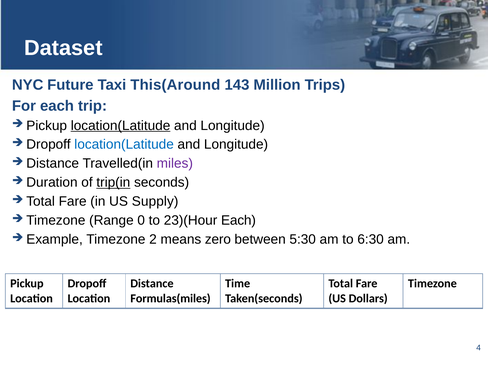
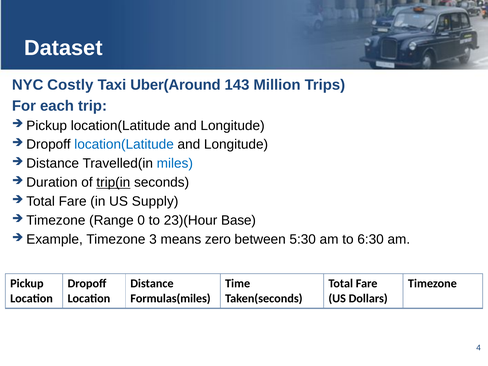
Future: Future -> Costly (70, 85)
This(Around: This(Around -> Uber(Around (175, 85)
location(Latitude underline: present -> none (121, 126)
miles colour: purple -> blue (175, 163)
23)(Hour Each: Each -> Base (238, 220)
2: 2 -> 3 (153, 239)
